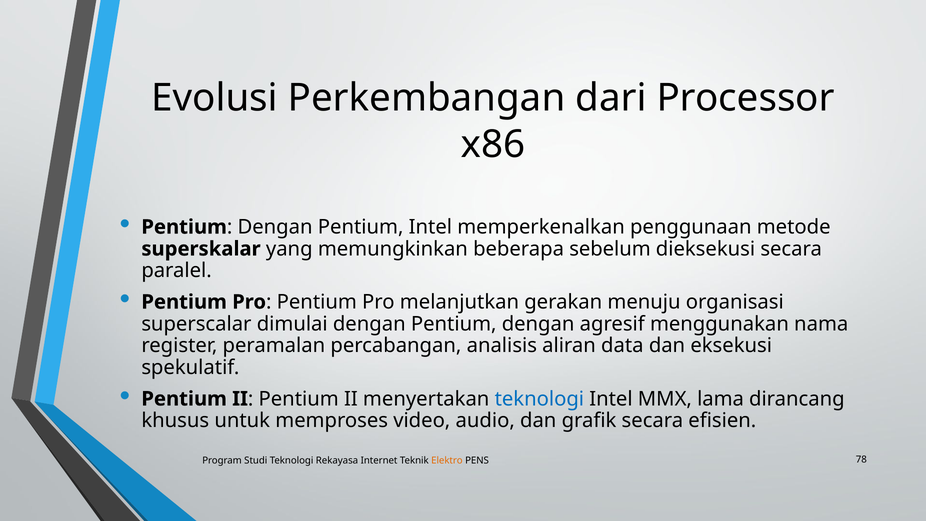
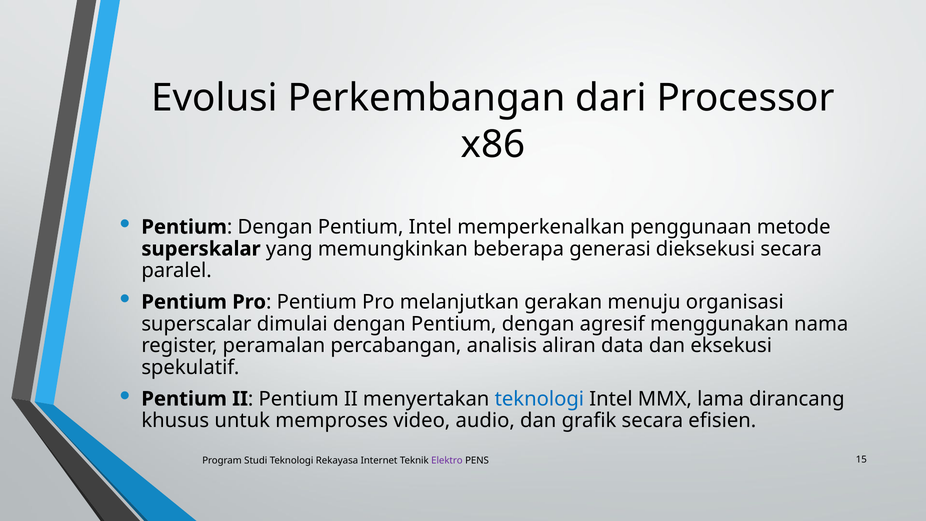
sebelum: sebelum -> generasi (610, 249)
Elektro colour: orange -> purple (447, 461)
78: 78 -> 15 (861, 459)
